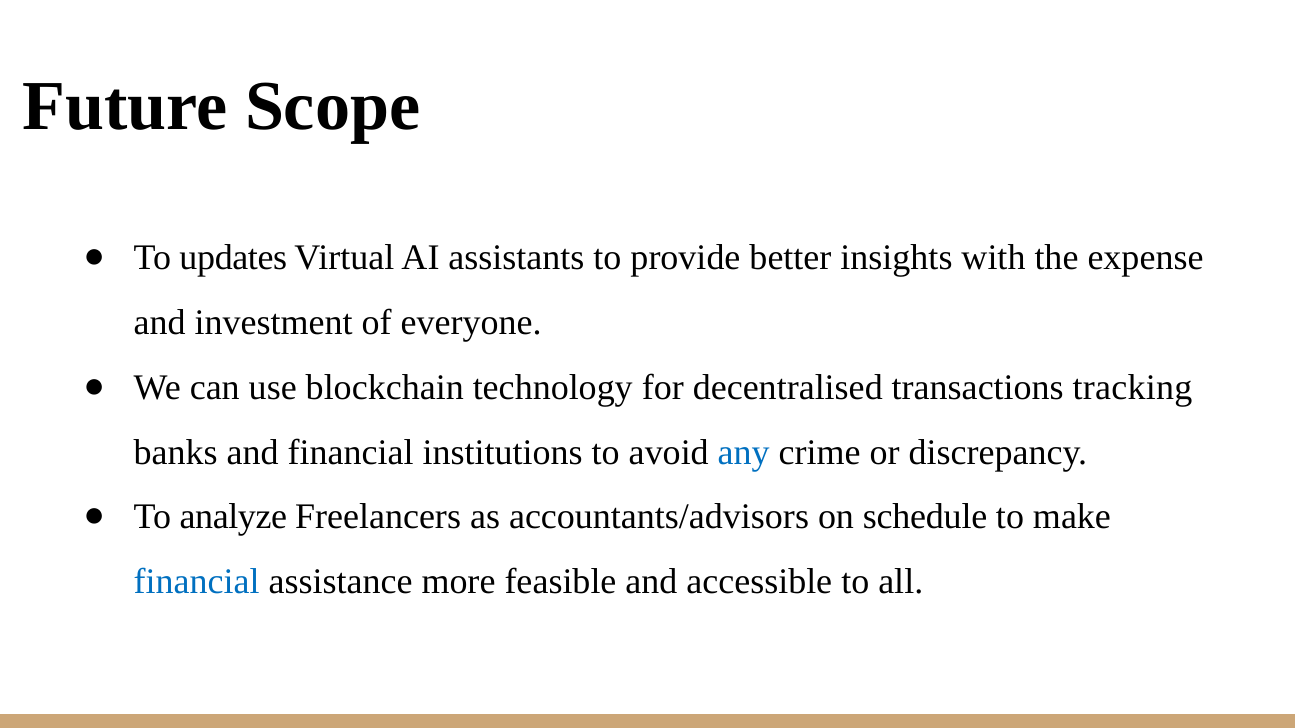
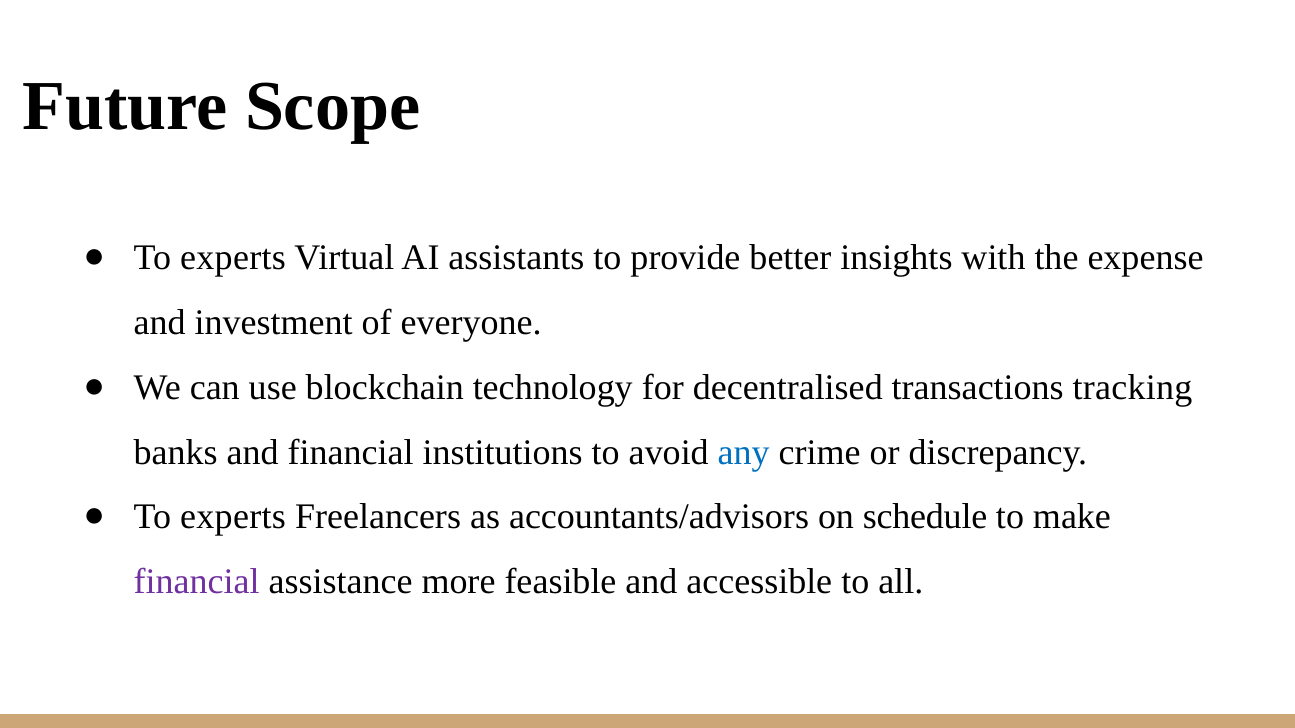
updates: updates -> experts (233, 258)
analyze: analyze -> experts (233, 517)
financial colour: blue -> purple (197, 582)
